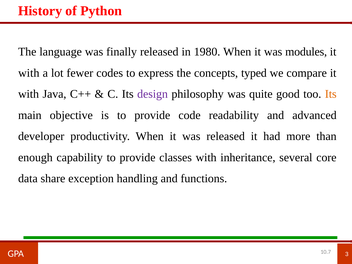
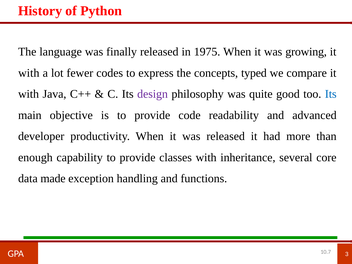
1980: 1980 -> 1975 (207, 52)
modules: modules -> growing (306, 52)
Its colour: orange -> blue (331, 94)
share: share -> made (53, 179)
